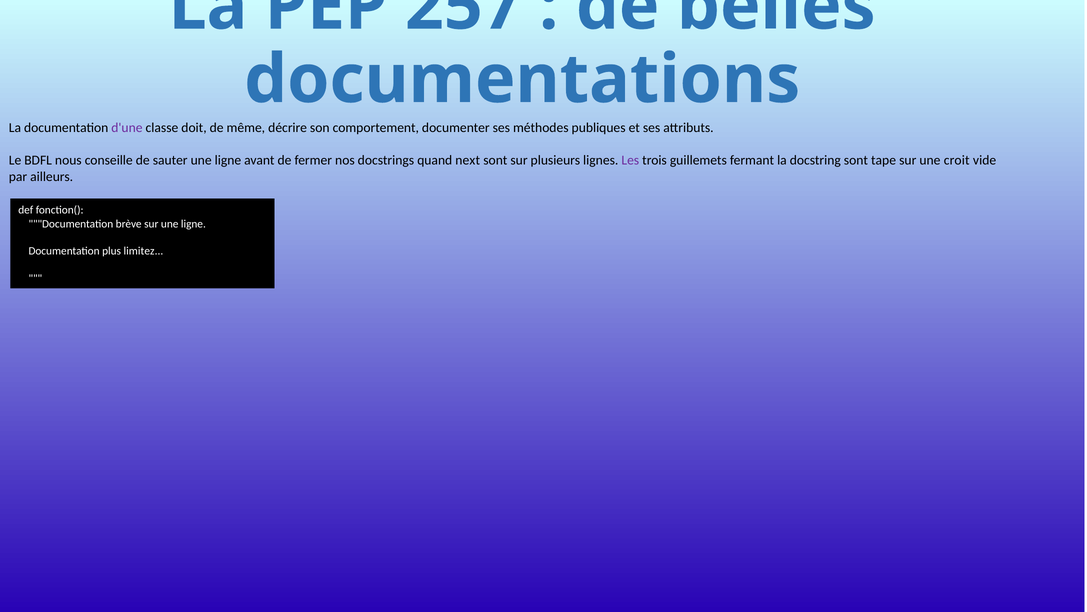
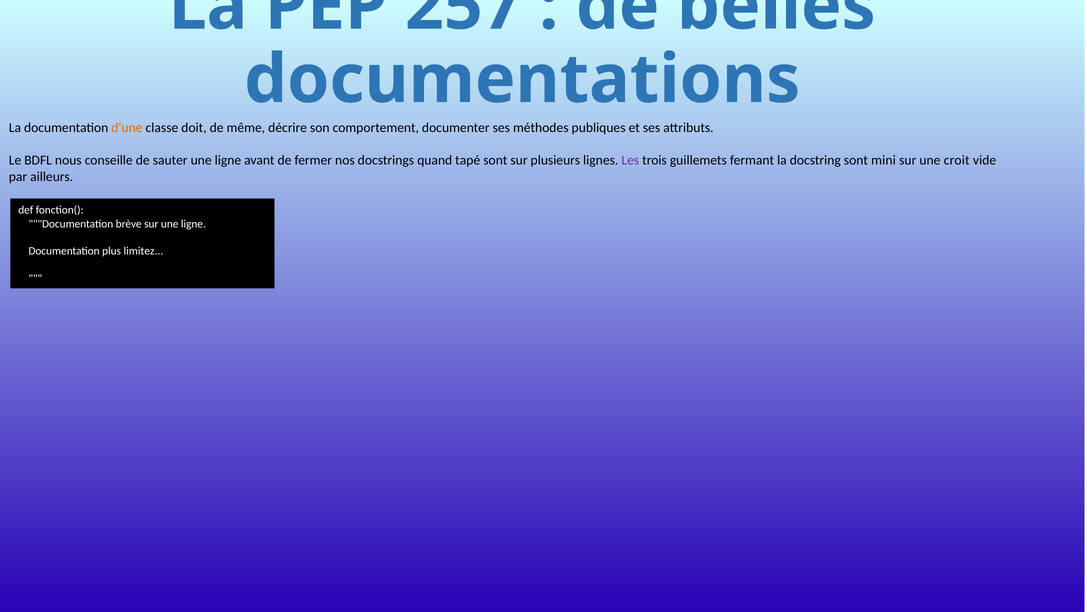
d'une colour: purple -> orange (127, 128)
next: next -> tapé (468, 160)
tape: tape -> mini (883, 160)
